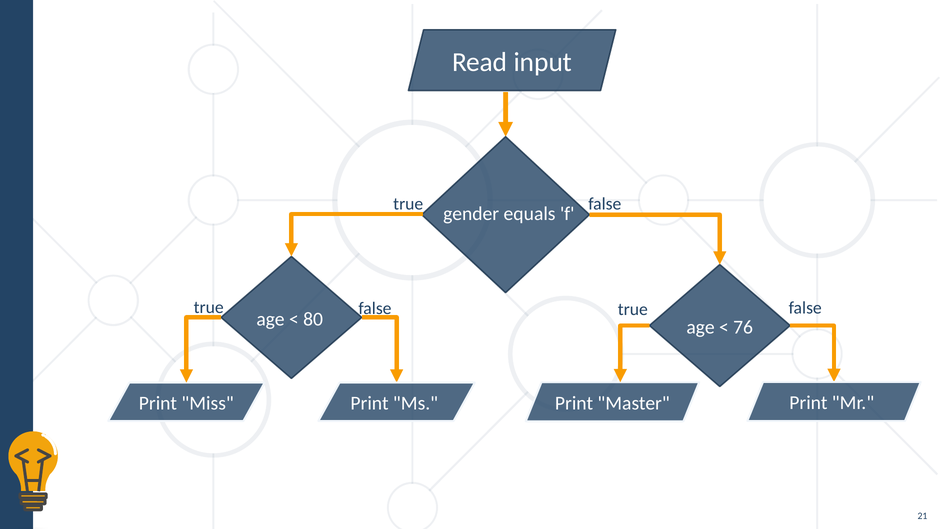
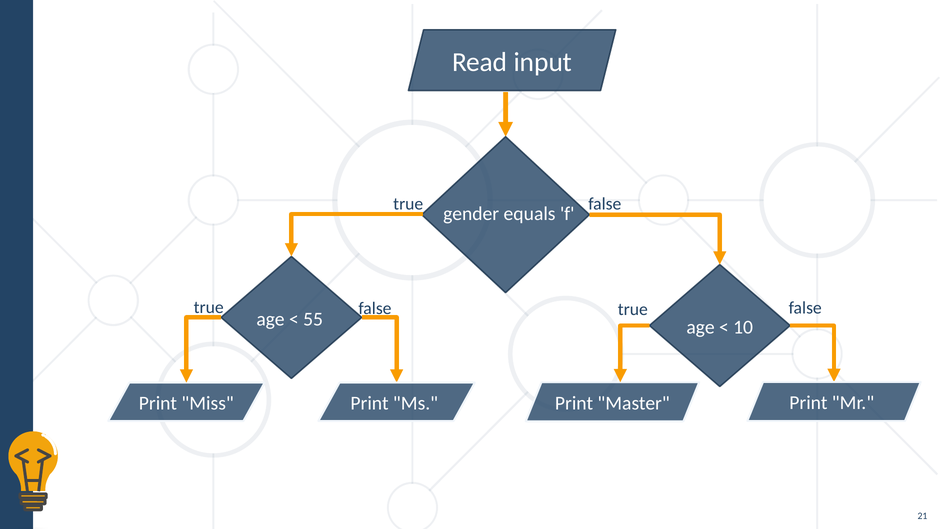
80: 80 -> 55 (313, 319)
76: 76 -> 10 (743, 327)
